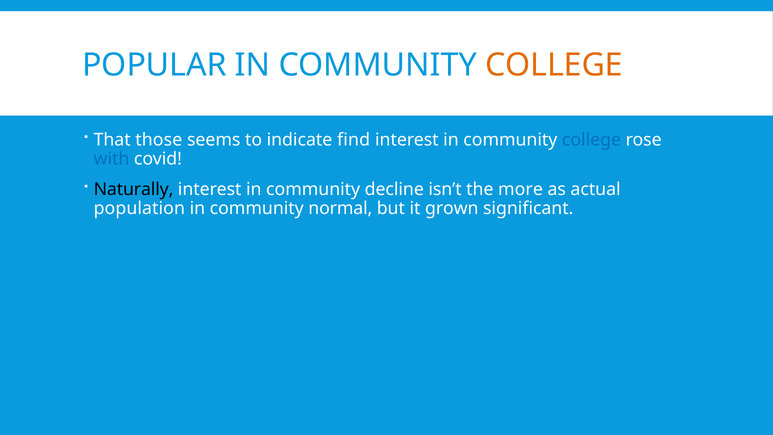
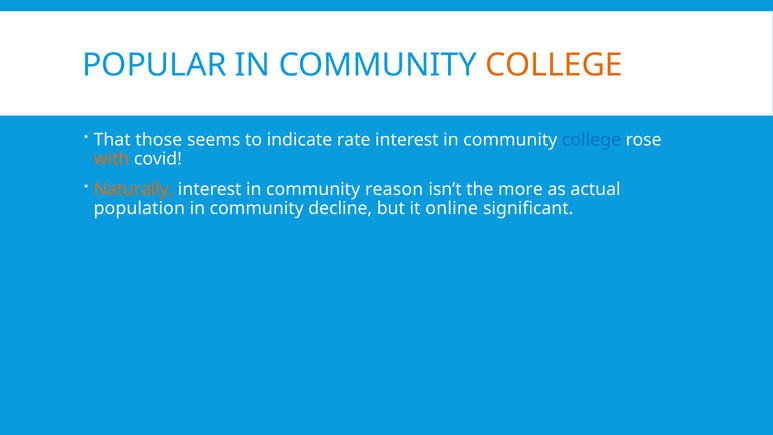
find: find -> rate (354, 140)
with colour: blue -> orange (112, 159)
Naturally colour: black -> orange (134, 189)
decline: decline -> reason (394, 189)
normal: normal -> decline (340, 209)
grown: grown -> online (452, 209)
